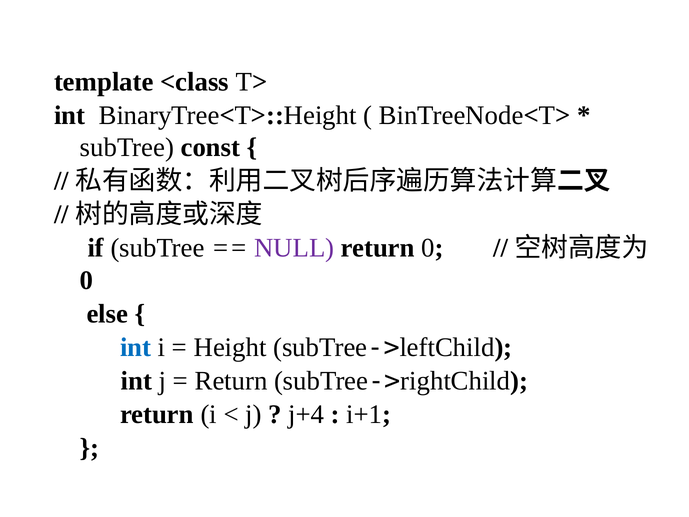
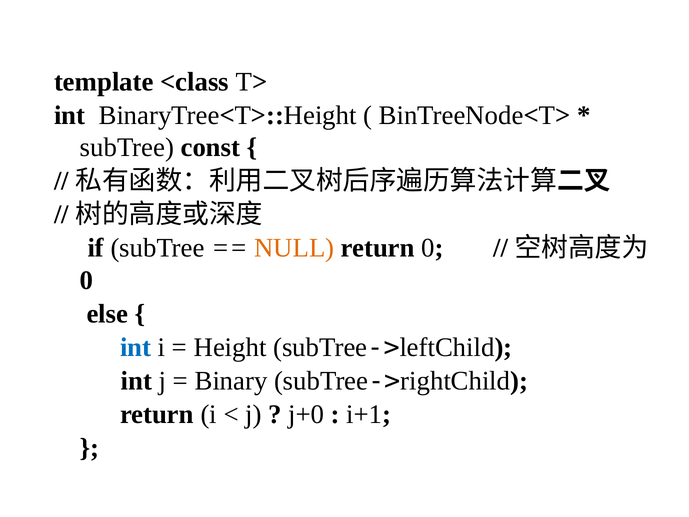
NULL colour: purple -> orange (294, 248)
Return: Return -> Binary (231, 381)
j+4: j+4 -> j+0 (306, 414)
